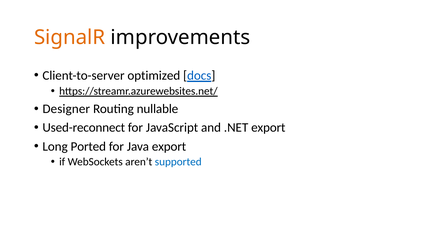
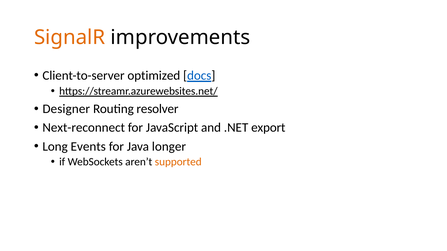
nullable: nullable -> resolver (157, 109)
Used-reconnect: Used-reconnect -> Next-reconnect (84, 128)
Ported: Ported -> Events (88, 147)
Java export: export -> longer (169, 147)
supported colour: blue -> orange (178, 162)
